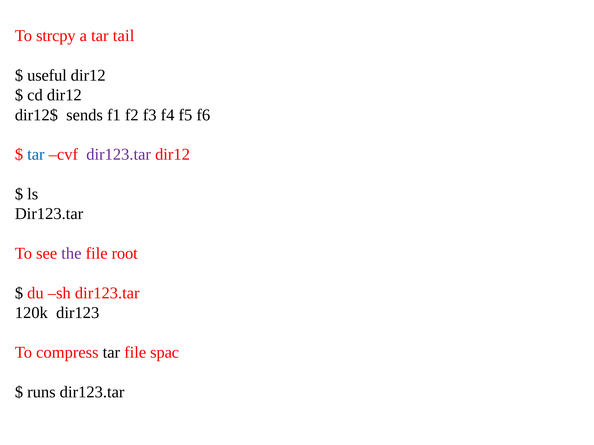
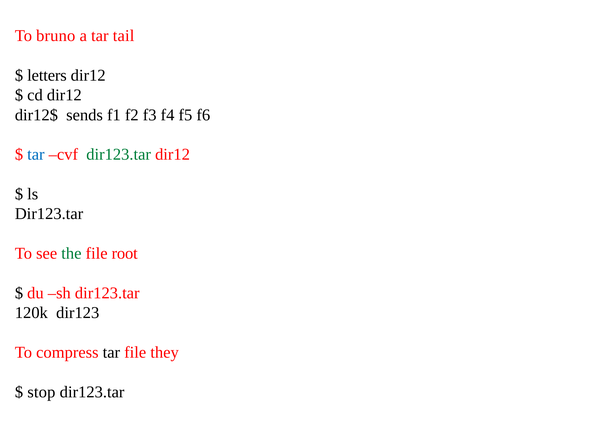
strcpy: strcpy -> bruno (56, 36)
useful: useful -> letters (47, 75)
dir123.tar colour: purple -> green (119, 155)
the colour: purple -> green (71, 254)
spac: spac -> they (165, 353)
runs: runs -> stop (41, 392)
